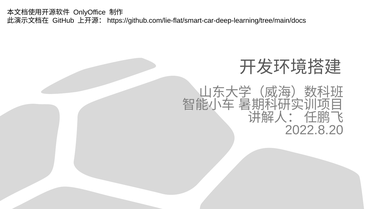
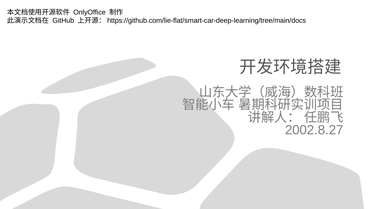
2022.8.20: 2022.8.20 -> 2002.8.27 (314, 130)
